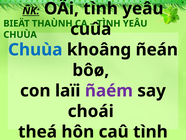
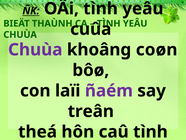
Chuùa colour: blue -> purple (35, 50)
ñeán: ñeán -> coøn (157, 50)
choái: choái -> treân (91, 111)
